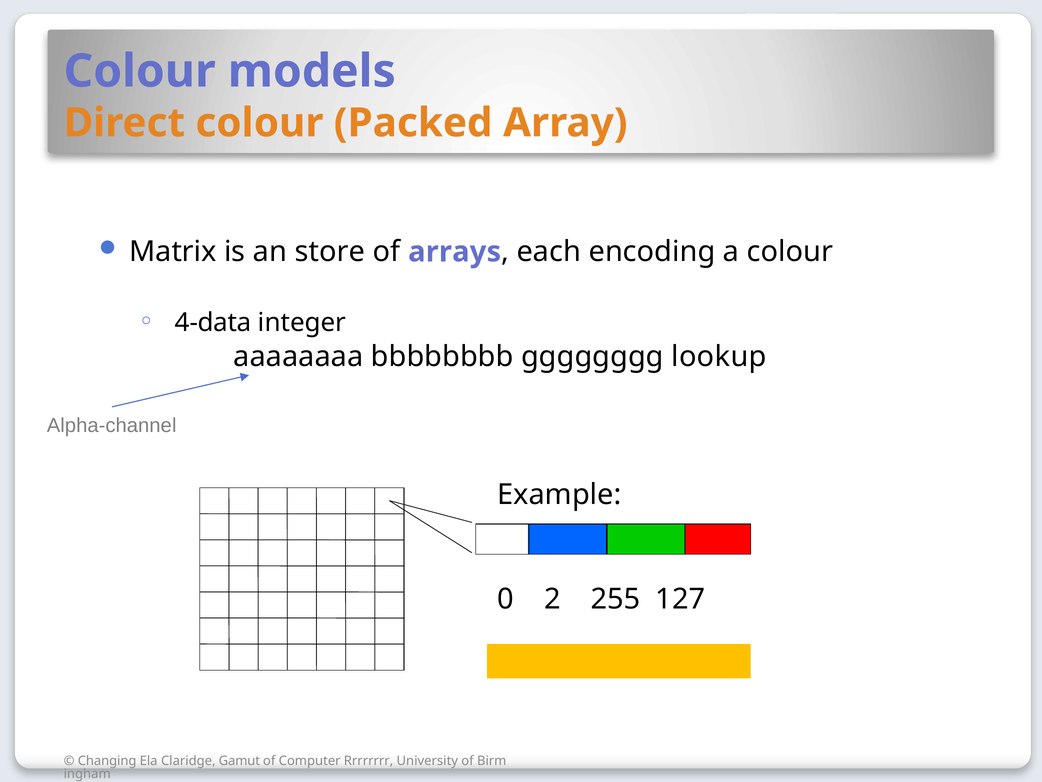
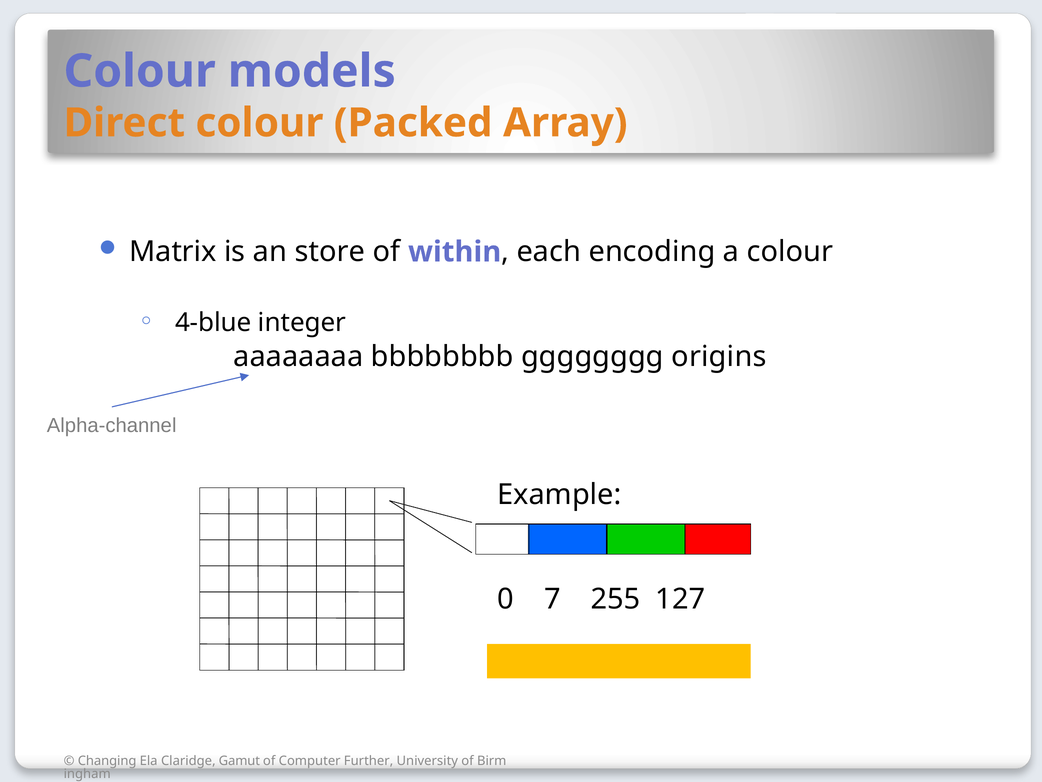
arrays: arrays -> within (455, 252)
4-data: 4-data -> 4-blue (213, 322)
lookup: lookup -> origins (719, 356)
2: 2 -> 7 (552, 599)
Rrrrrrrr: Rrrrrrrr -> Further (369, 761)
